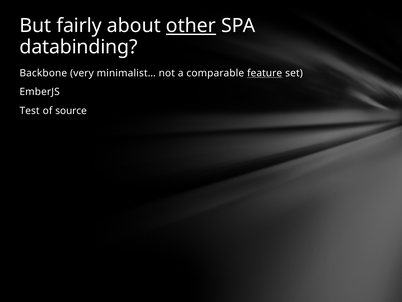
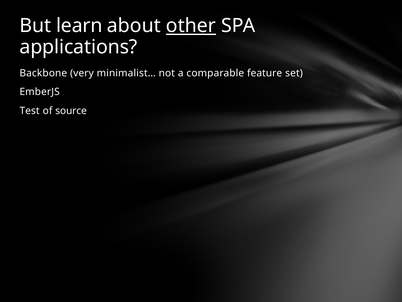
fairly: fairly -> learn (79, 26)
databinding: databinding -> applications (78, 47)
feature underline: present -> none (265, 73)
